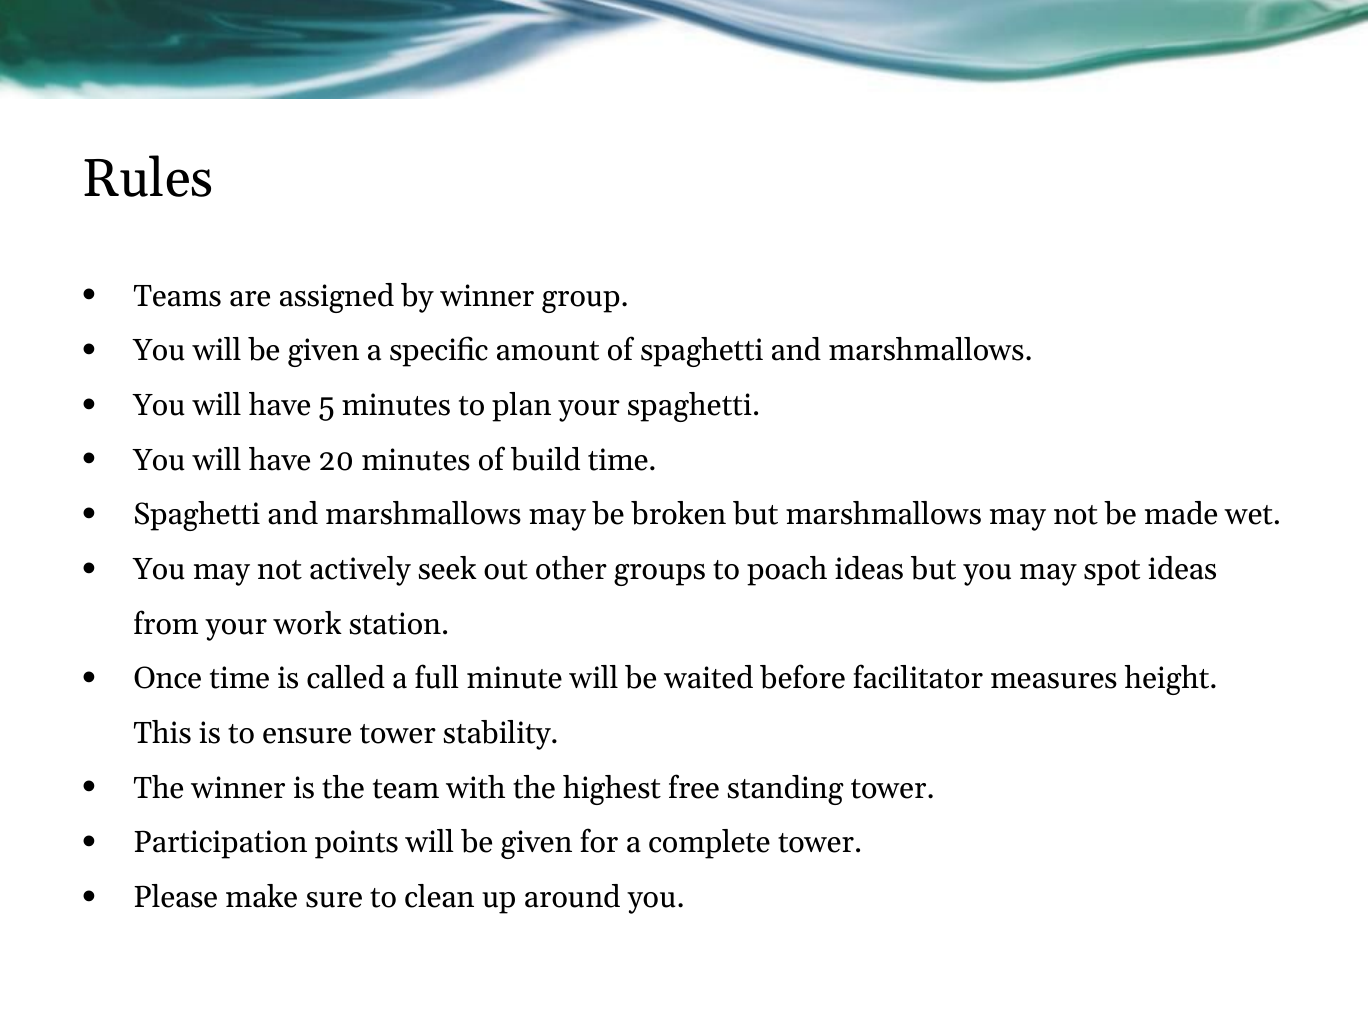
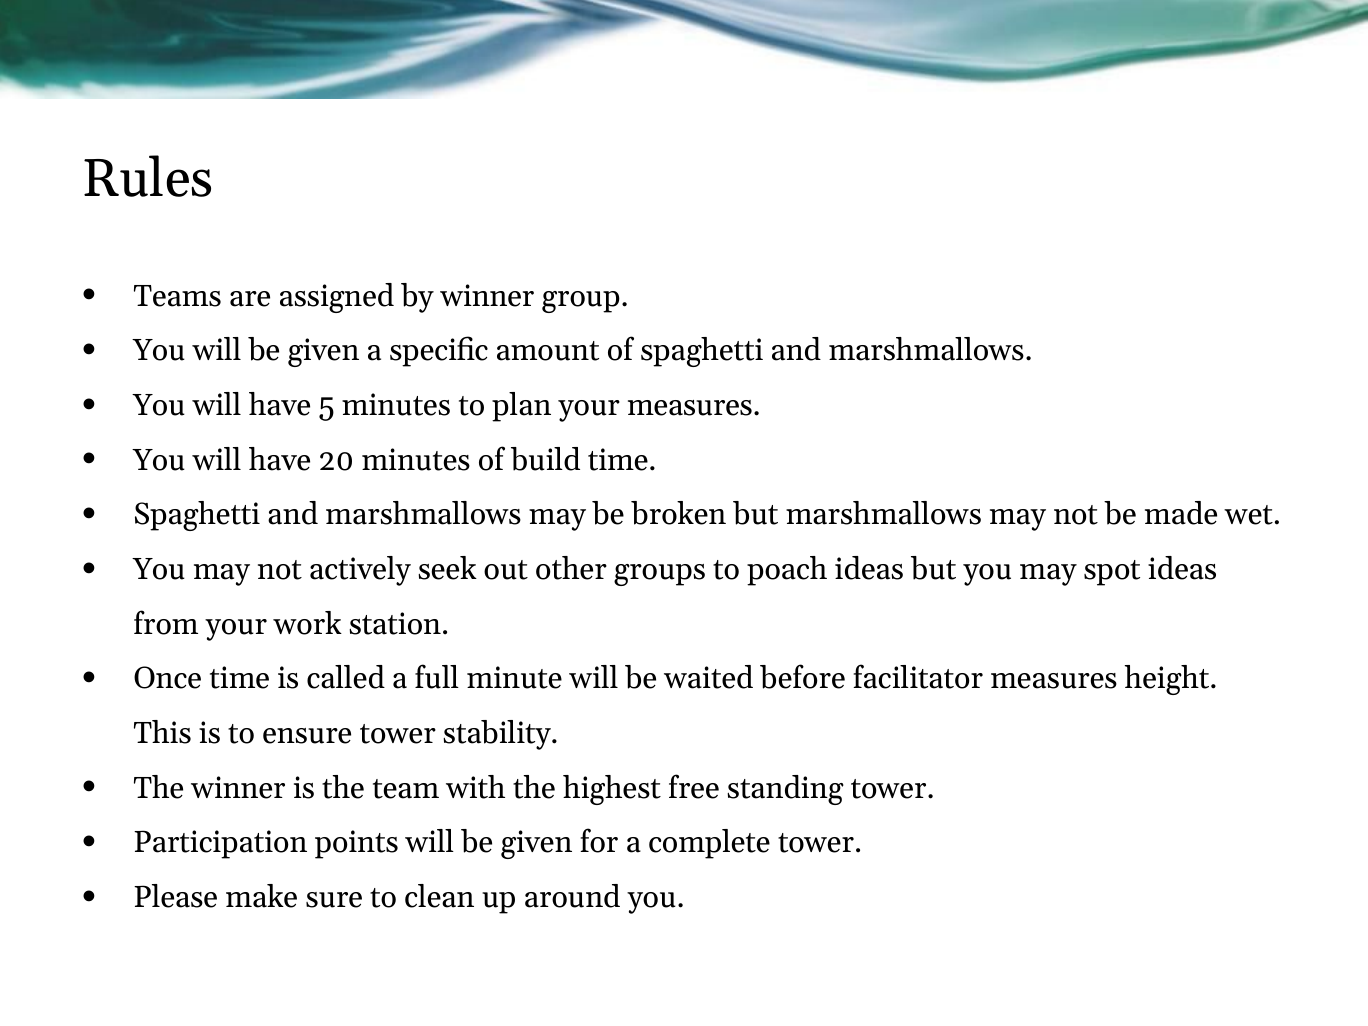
your spaghetti: spaghetti -> measures (694, 406)
